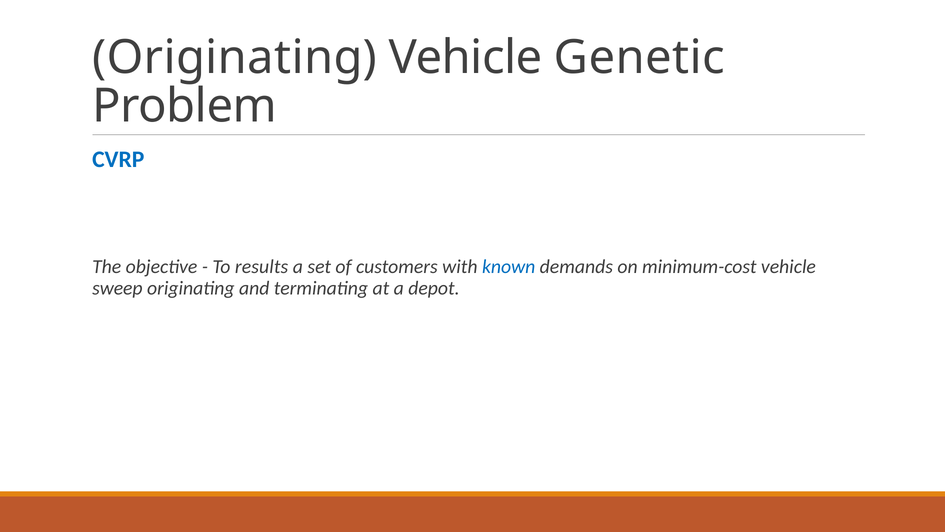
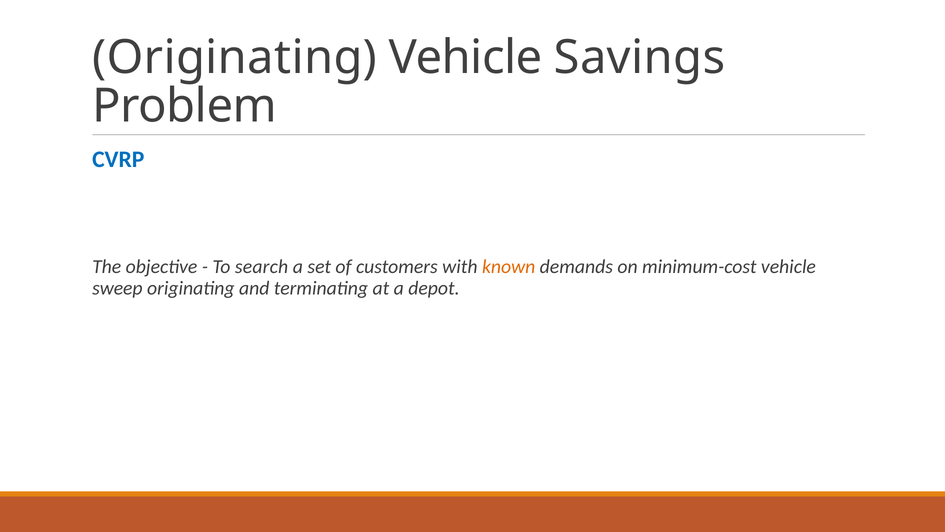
Genetic: Genetic -> Savings (640, 58)
results: results -> search (262, 267)
known colour: blue -> orange (509, 267)
